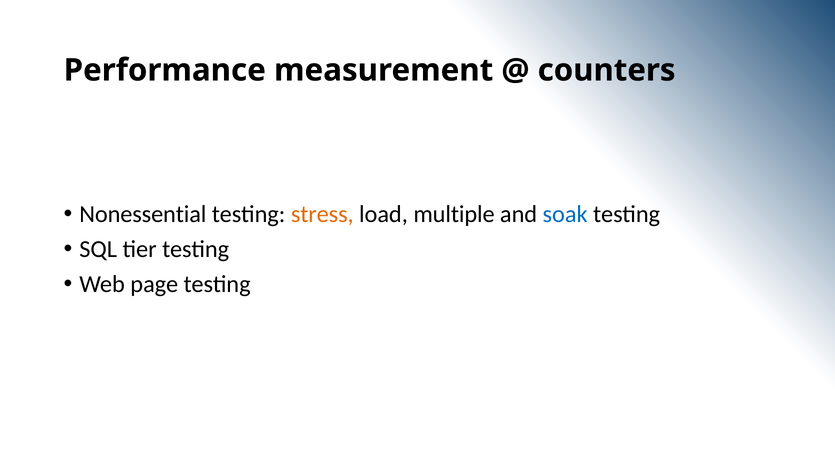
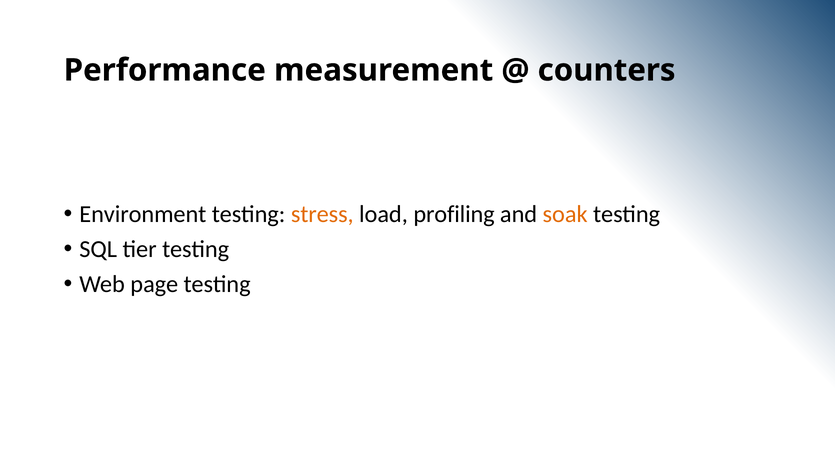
Nonessential: Nonessential -> Environment (143, 214)
multiple: multiple -> profiling (454, 214)
soak colour: blue -> orange (565, 214)
